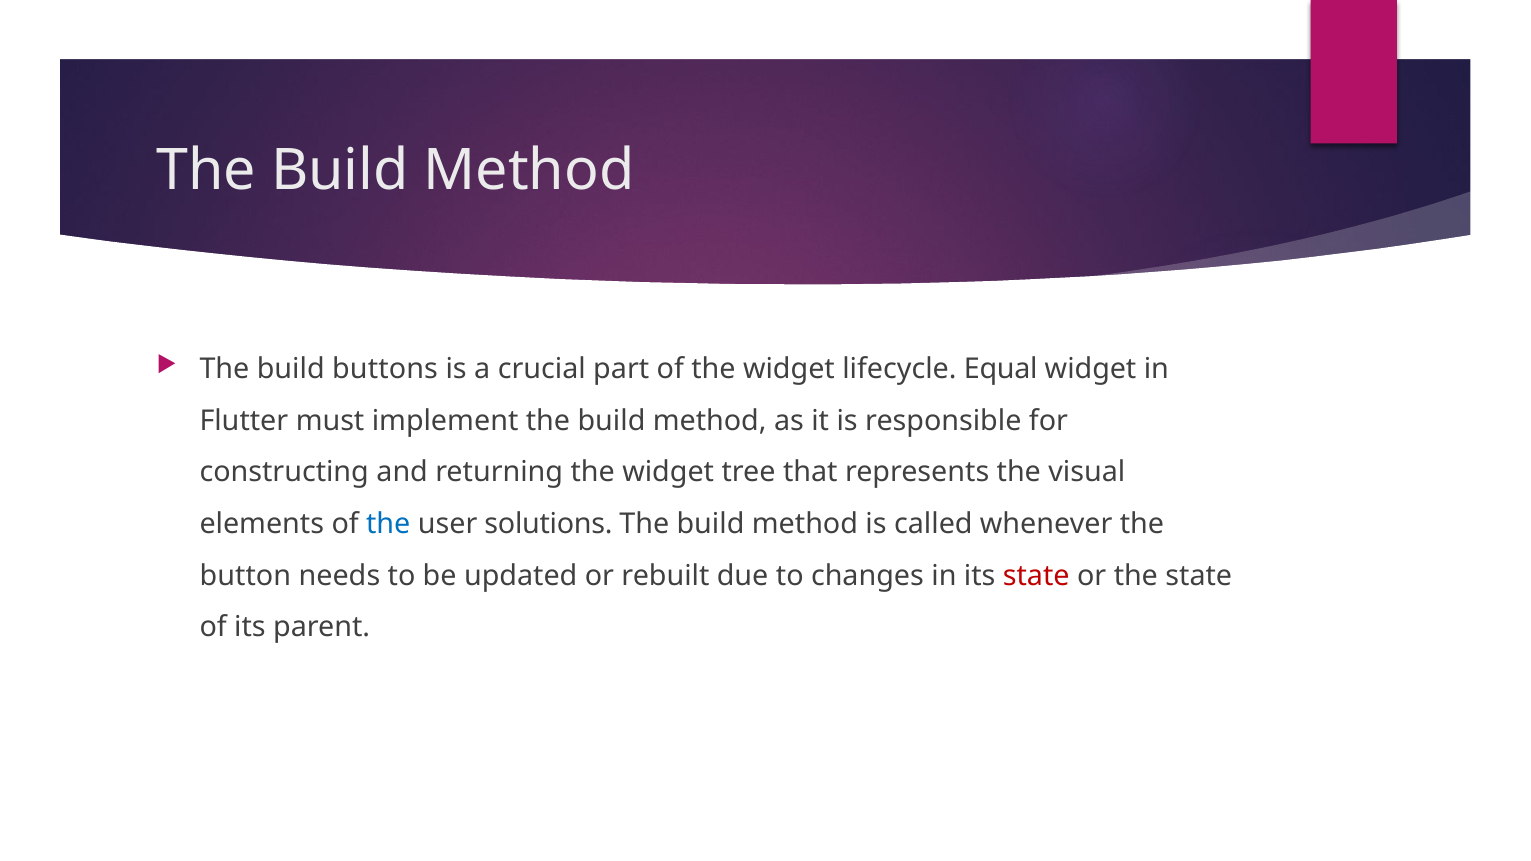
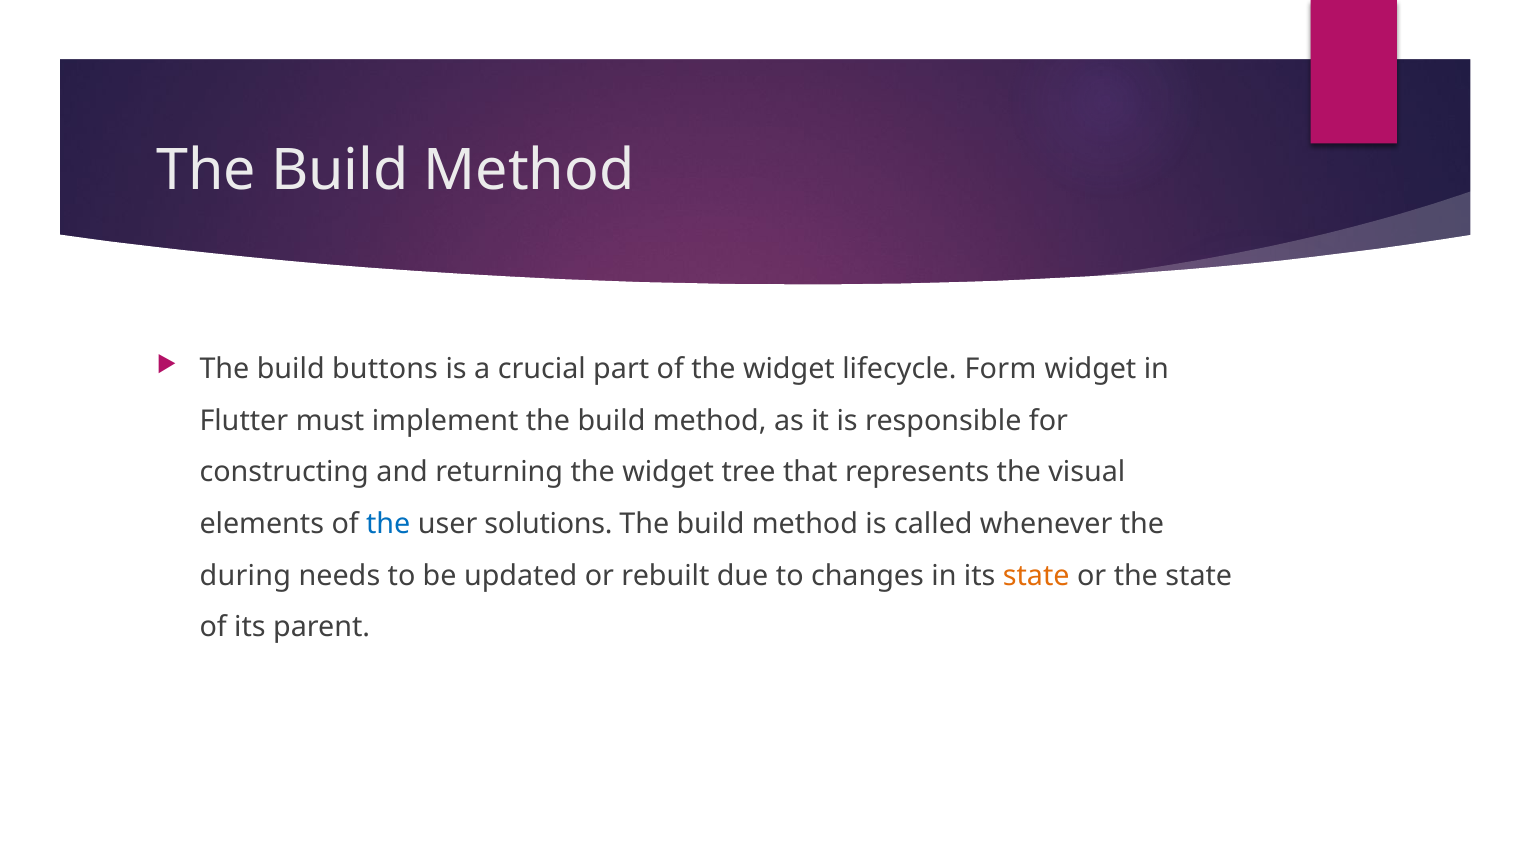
Equal: Equal -> Form (1000, 369)
button: button -> during (245, 576)
state colour: red -> orange (1036, 576)
